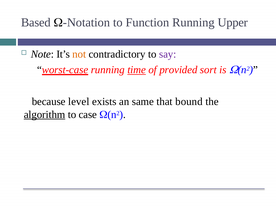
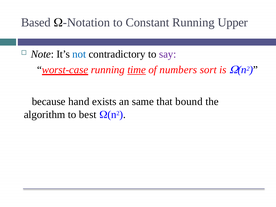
Function: Function -> Constant (147, 22)
not colour: orange -> blue (79, 54)
provided: provided -> numbers (178, 70)
level: level -> hand (79, 102)
algorithm underline: present -> none (45, 115)
case: case -> best (88, 115)
